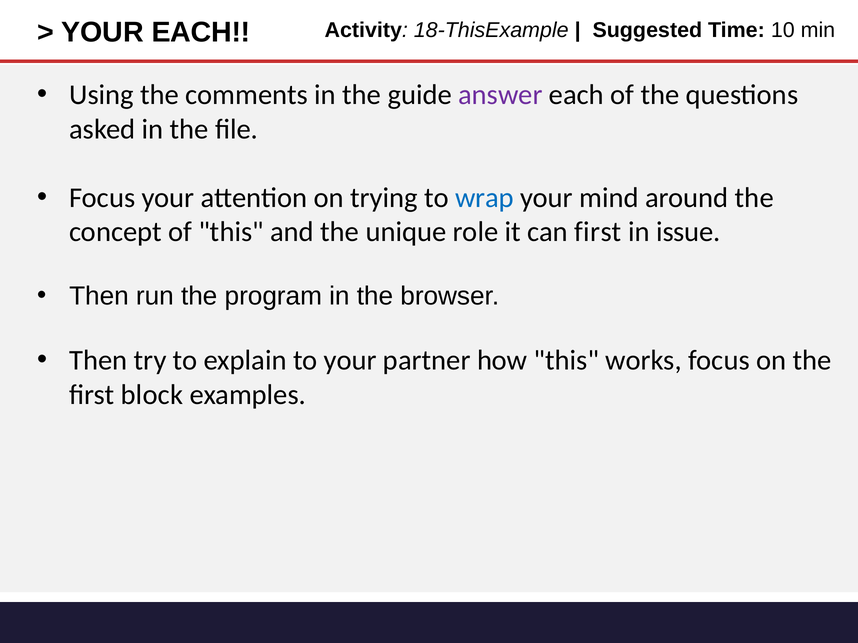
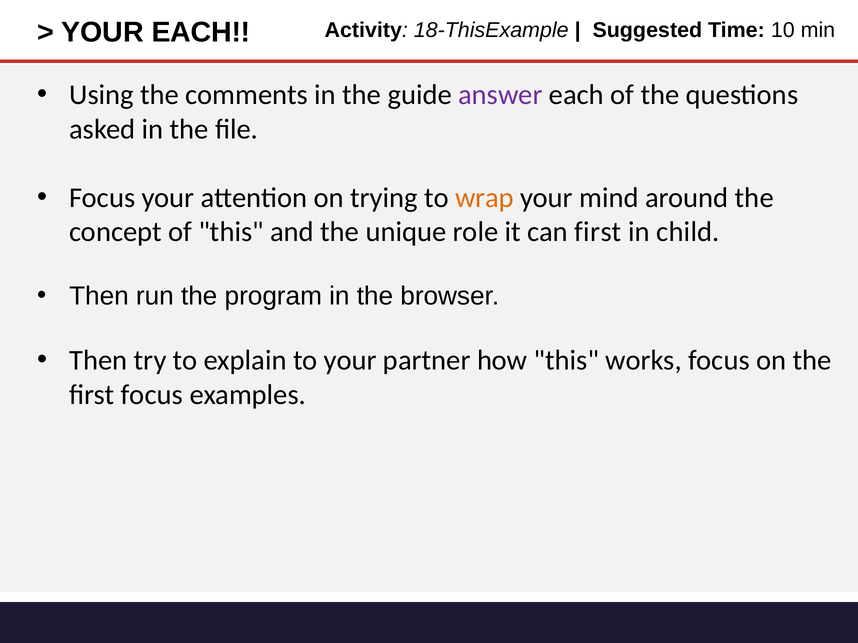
wrap colour: blue -> orange (485, 198)
issue: issue -> child (688, 232)
first block: block -> focus (152, 395)
